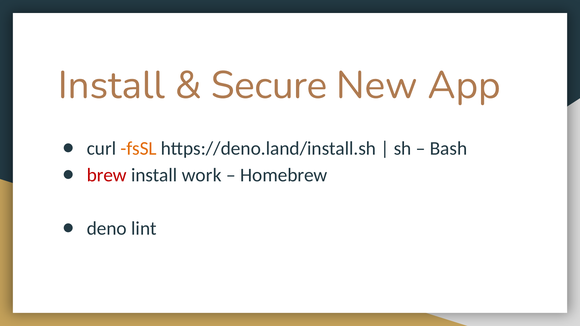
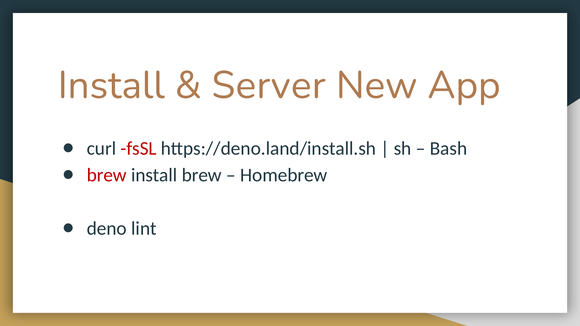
Secure: Secure -> Server (269, 85)
fsSL colour: orange -> red (139, 149)
install work: work -> brew (202, 175)
